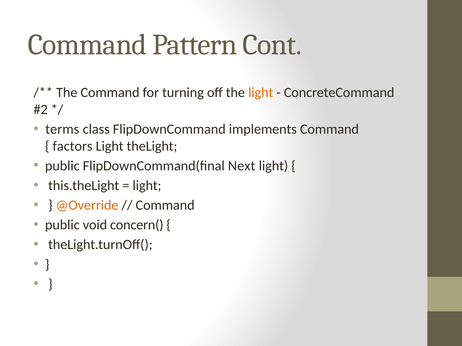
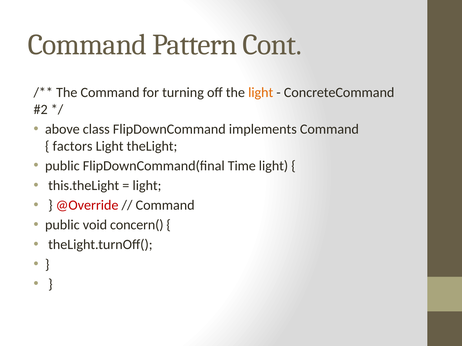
terms: terms -> above (62, 129)
Next: Next -> Time (242, 166)
@Override colour: orange -> red (87, 205)
